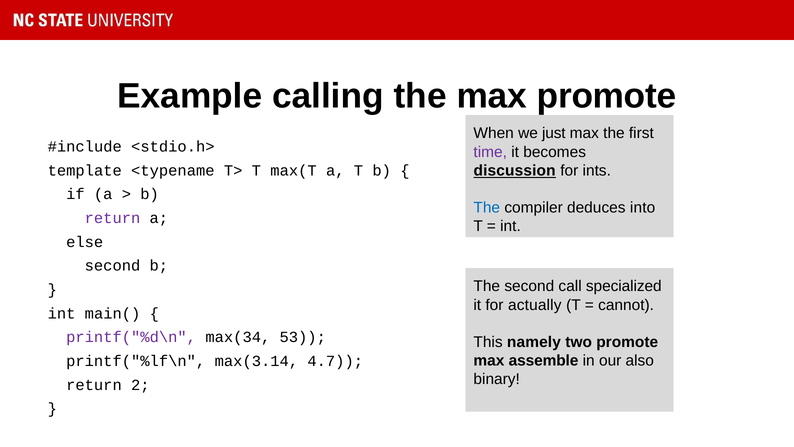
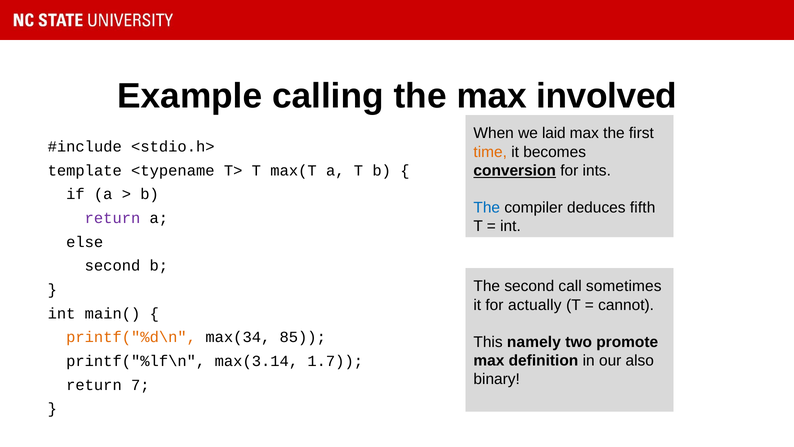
max promote: promote -> involved (607, 96)
just: just -> laid (554, 133)
time colour: purple -> orange (490, 152)
discussion: discussion -> conversion (515, 170)
into: into -> fifth (643, 207)
specialized: specialized -> sometimes (624, 286)
printf("%d\n colour: purple -> orange (131, 337)
53: 53 -> 85 (303, 337)
assemble: assemble -> definition (543, 360)
4.7: 4.7 -> 1.7 (335, 361)
2: 2 -> 7 (140, 385)
